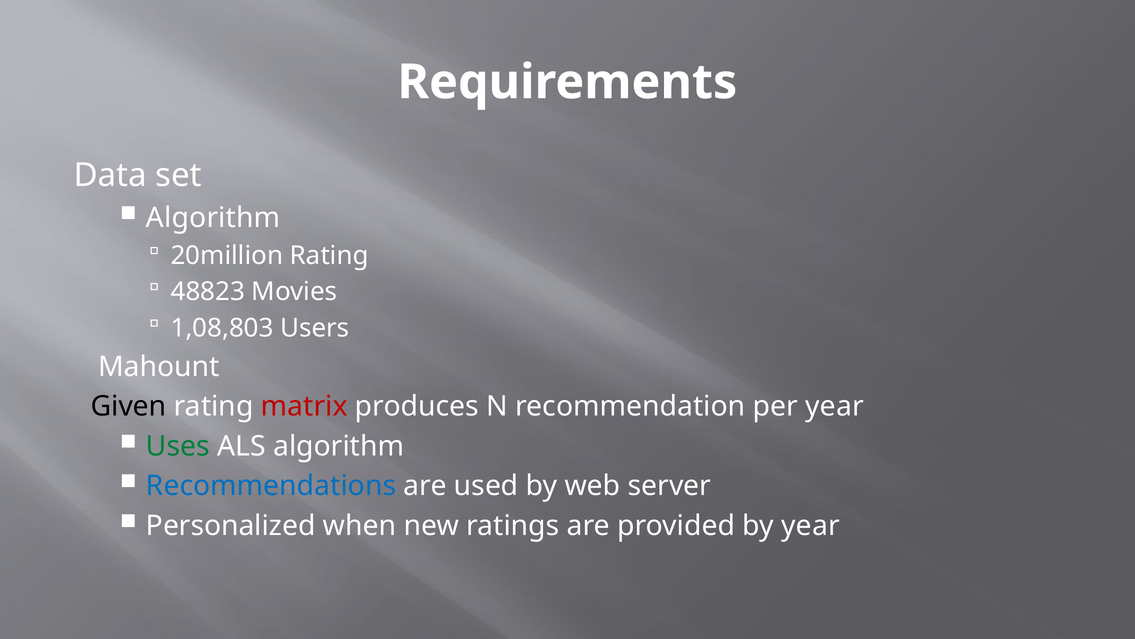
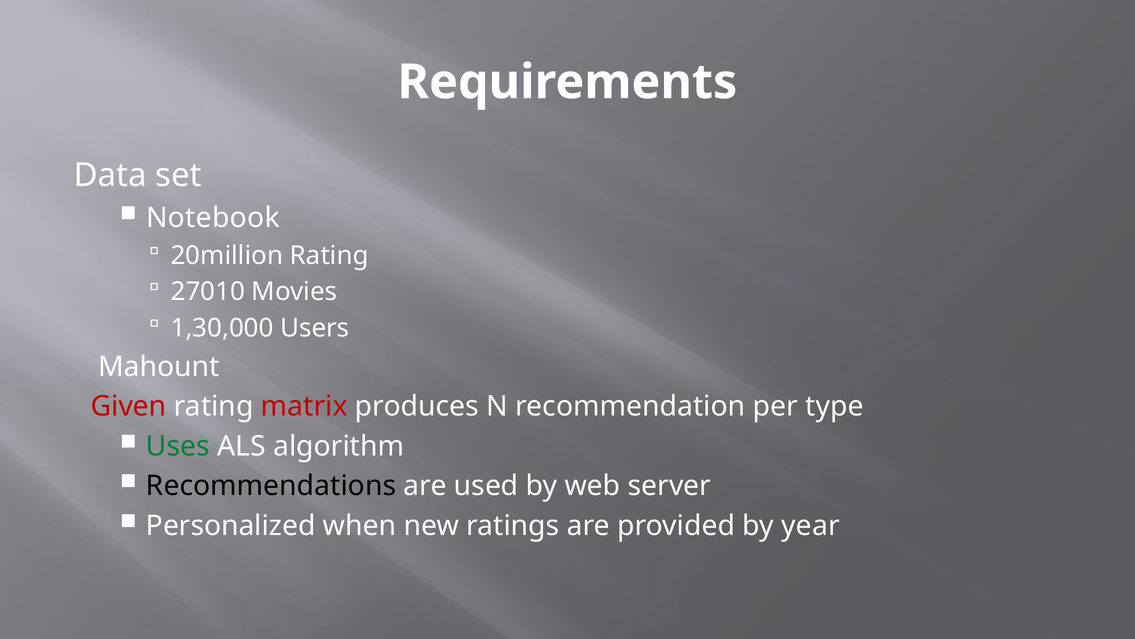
Algorithm: Algorithm -> Notebook (213, 218)
48823: 48823 -> 27010 (208, 292)
1,08,803: 1,08,803 -> 1,30,000 (222, 328)
Given colour: black -> red (129, 406)
per year: year -> type (835, 406)
Recommendations colour: blue -> black (271, 486)
